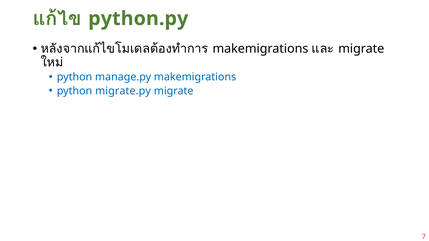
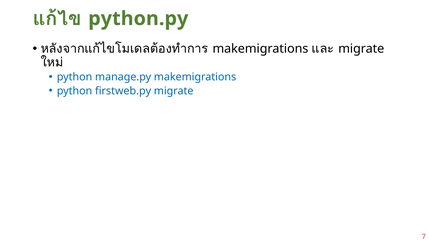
migrate.py: migrate.py -> firstweb.py (123, 91)
